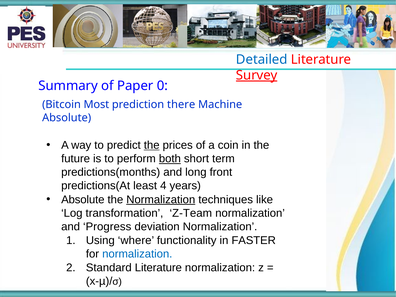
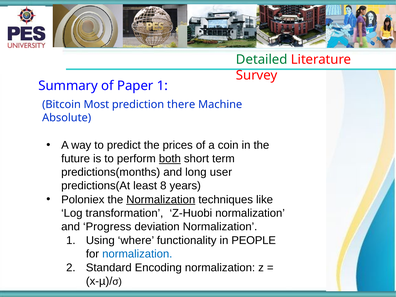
Detailed colour: blue -> green (262, 59)
Survey underline: present -> none (257, 75)
Paper 0: 0 -> 1 (162, 86)
the underline: present -> none (152, 145)
front: front -> user (221, 172)
4: 4 -> 8 (163, 186)
Absolute: Absolute -> Poloniex (83, 200)
Z-Team: Z-Team -> Z-Huobi (191, 213)
FASTER: FASTER -> PEOPLE (254, 240)
Standard Literature: Literature -> Encoding (158, 268)
